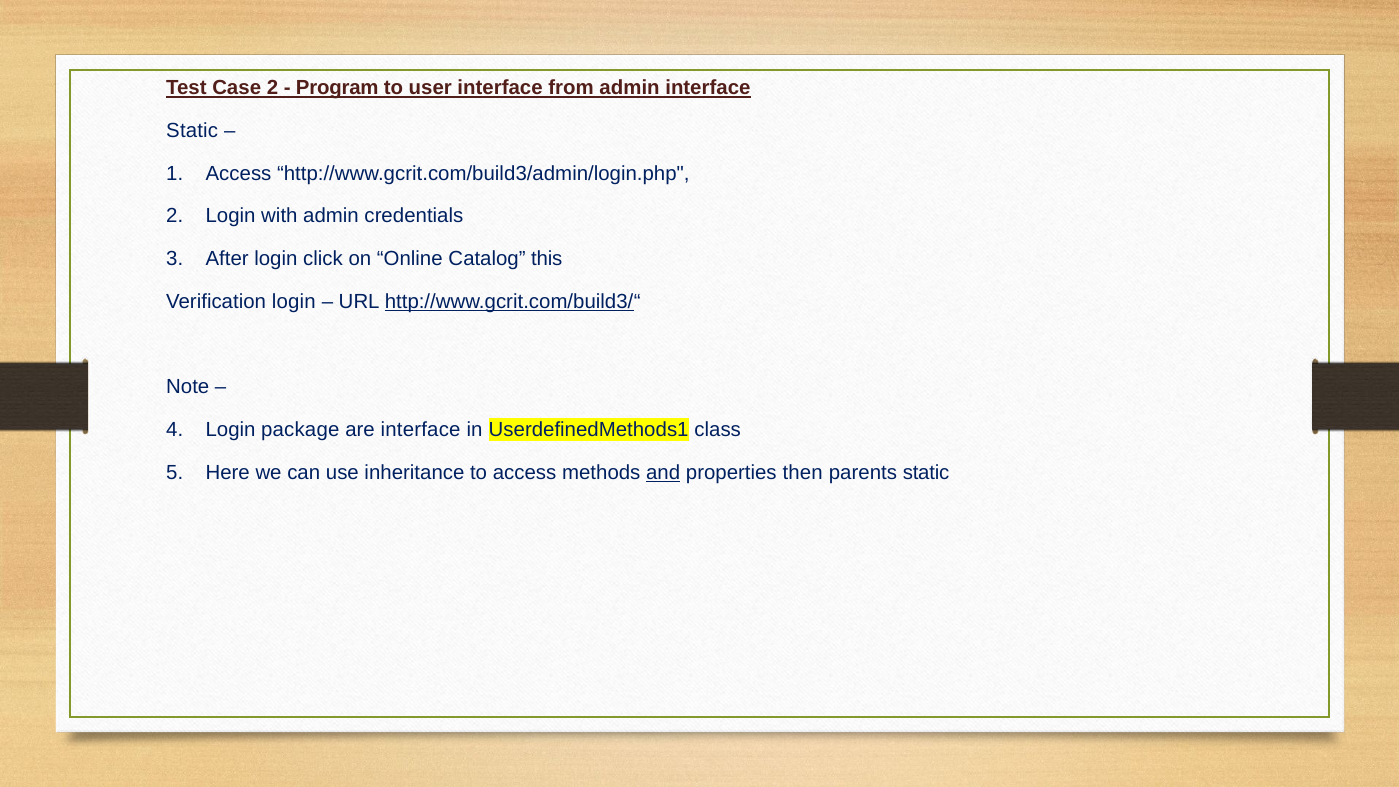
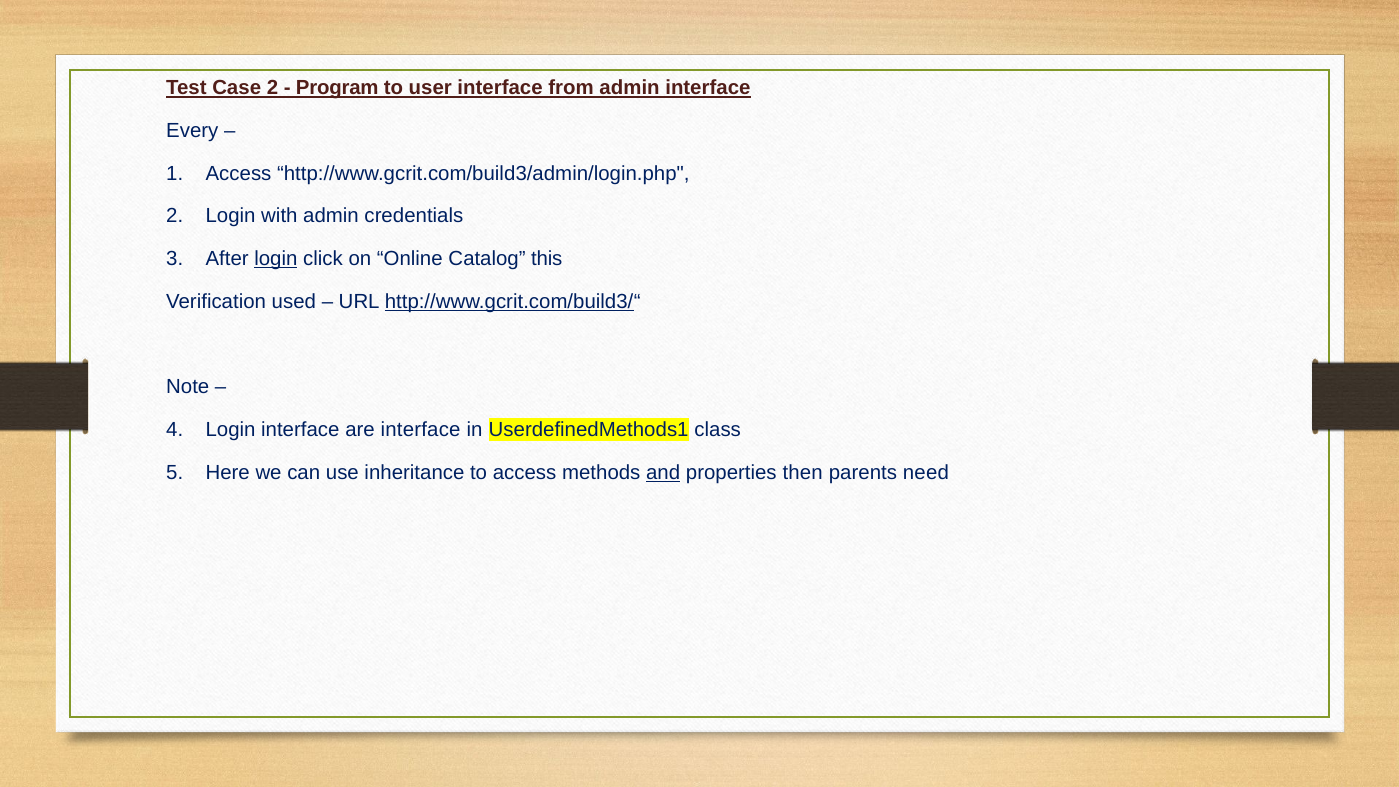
Static: Static -> Every (192, 131)
login underline: none -> present (276, 259)
Verification login: login -> used (294, 302)
Login package: package -> interface (300, 430)
parents static: static -> need (926, 472)
